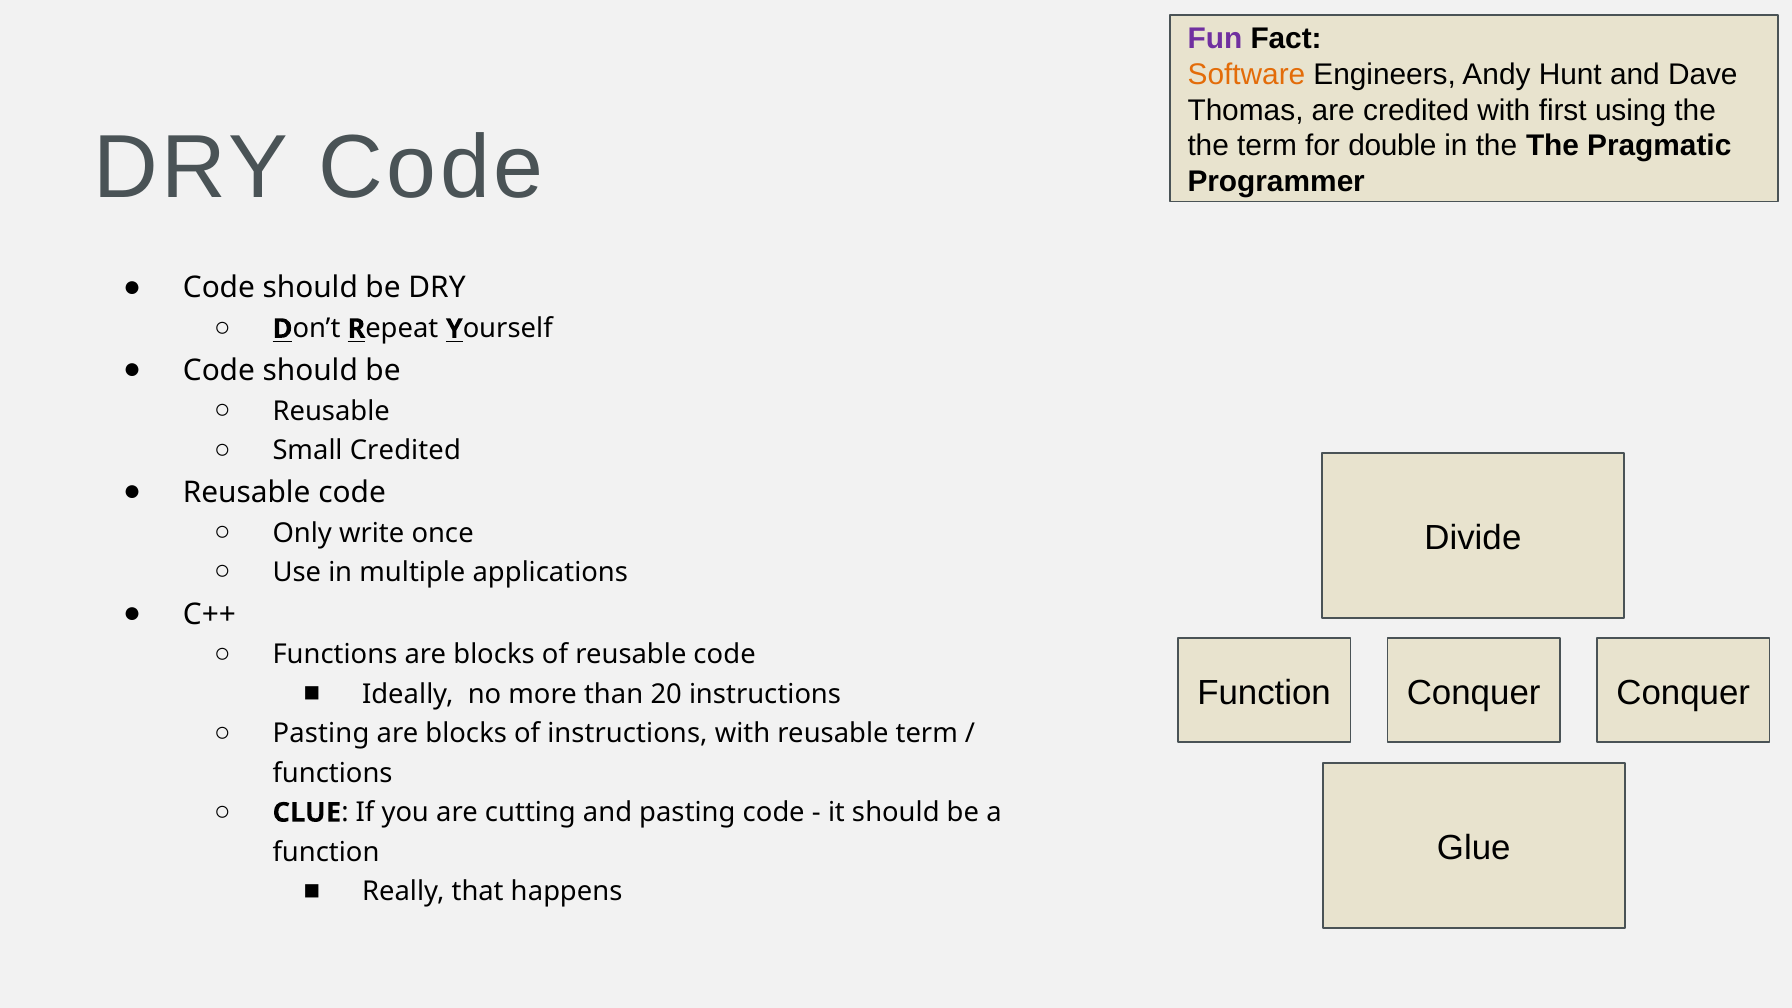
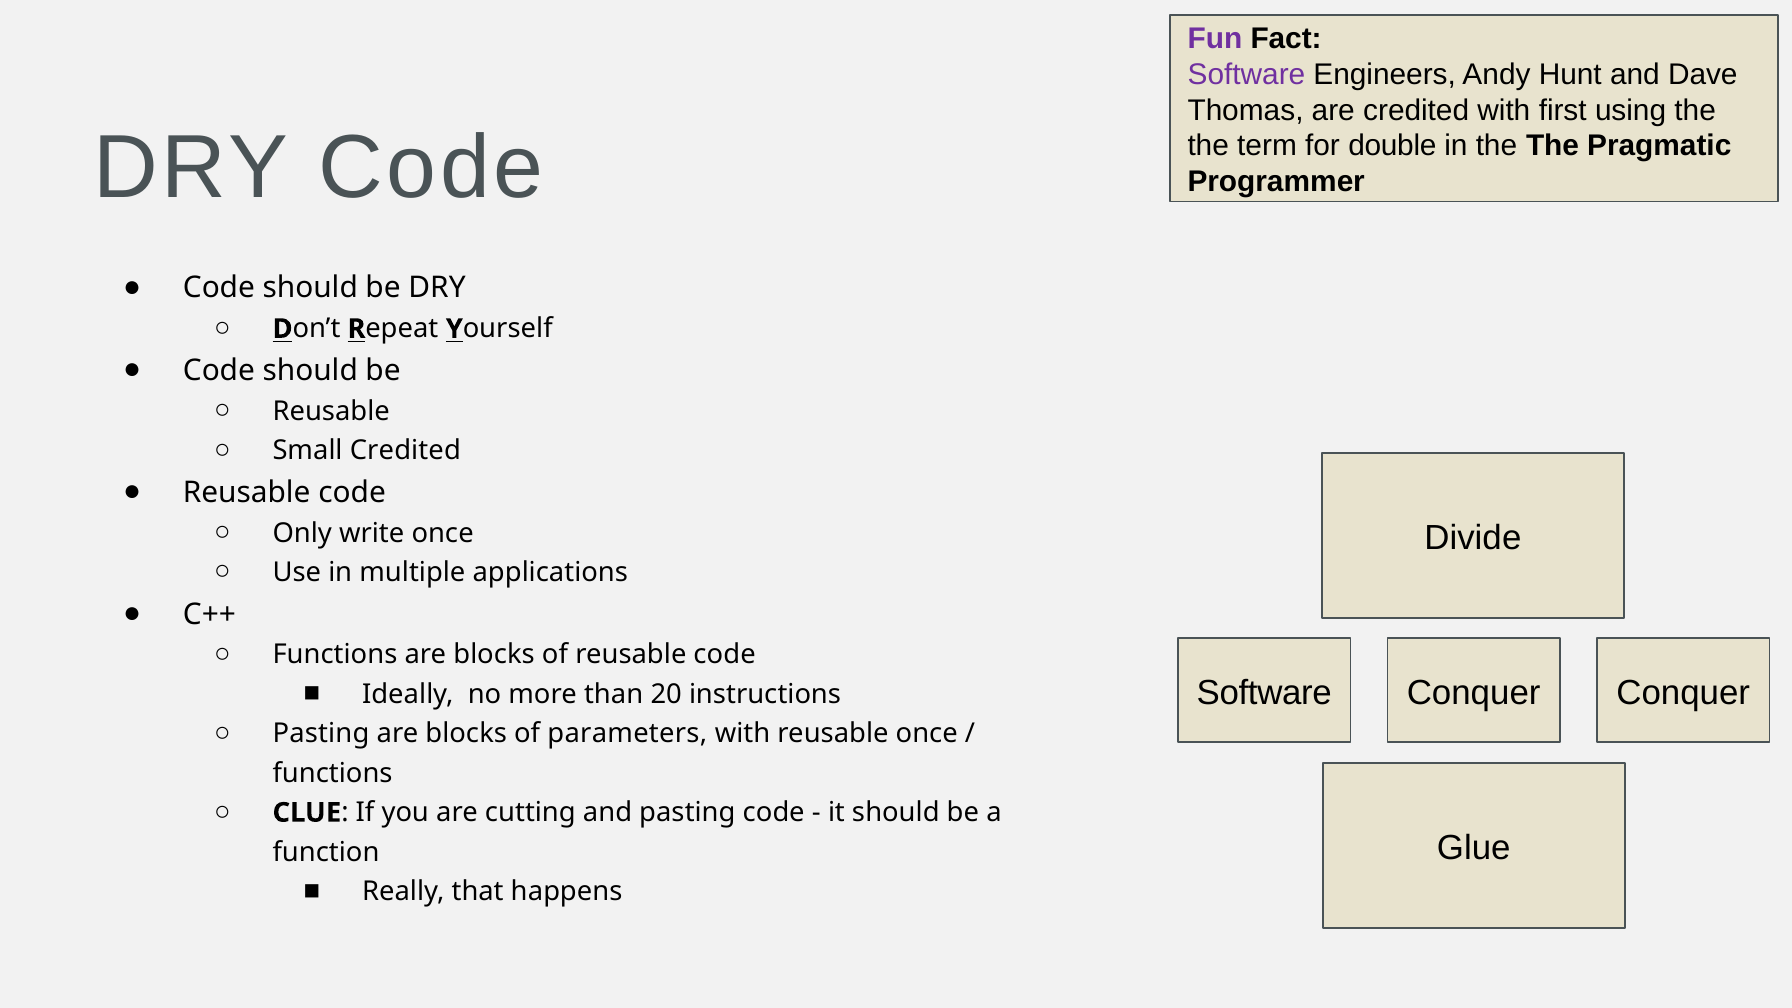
Software colour: orange -> purple (1246, 74)
Function: Function -> Software (1264, 693)
of instructions: instructions -> parameters (627, 734)
reusable term: term -> once (927, 734)
